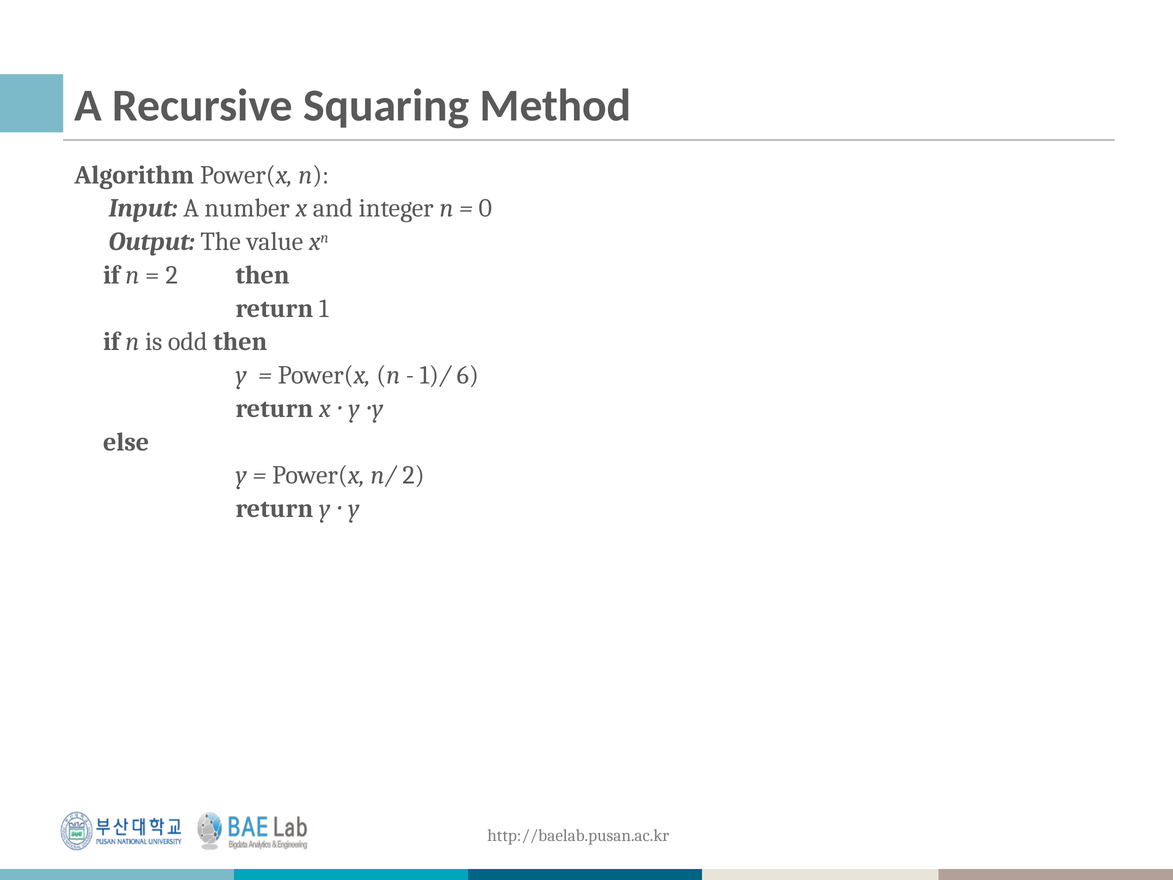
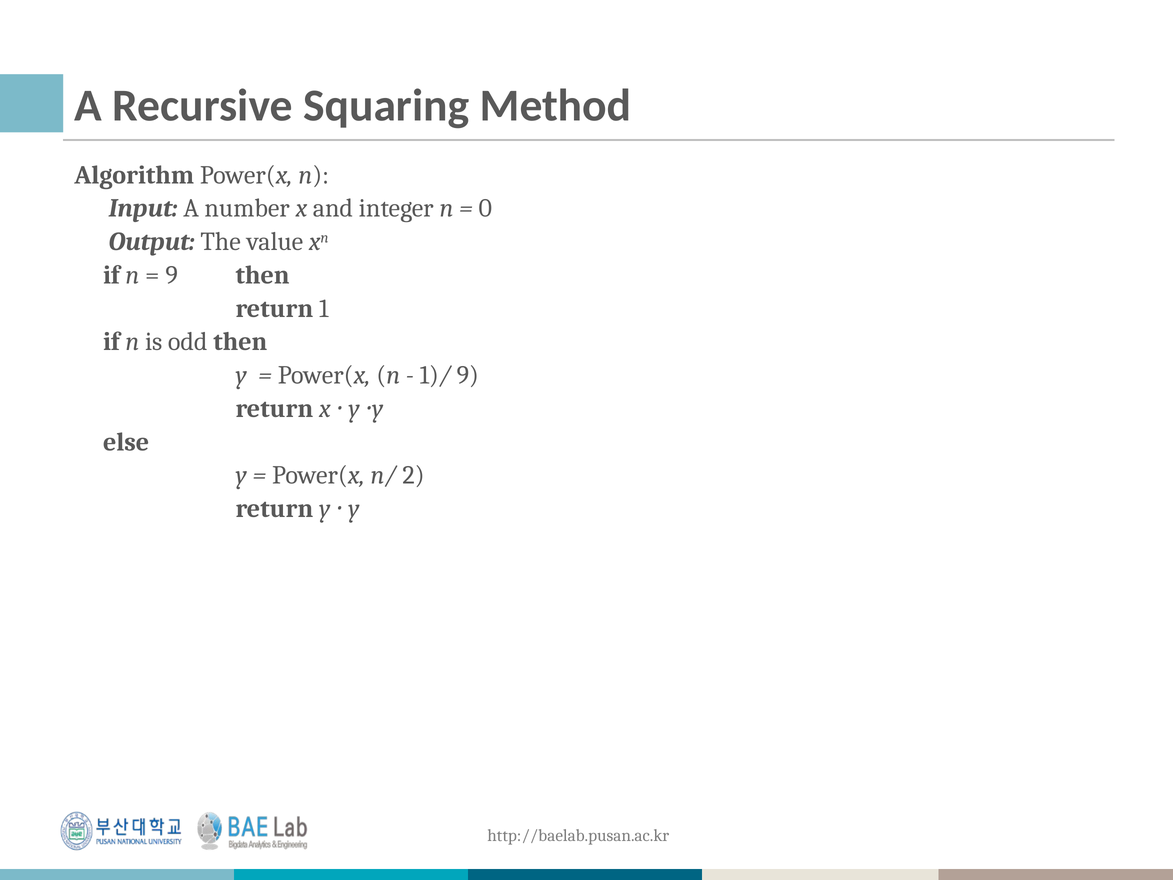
2: 2 -> 9 (172, 275)
1)/ 6: 6 -> 9 (468, 375)
